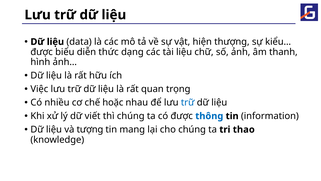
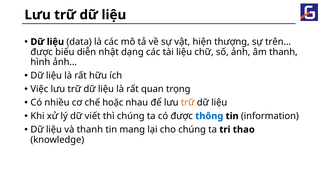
kiểu…: kiểu… -> trên… (278, 42)
thức: thức -> nhật (109, 52)
trữ colour: blue -> orange (188, 102)
và tượng: tượng -> thanh (90, 129)
